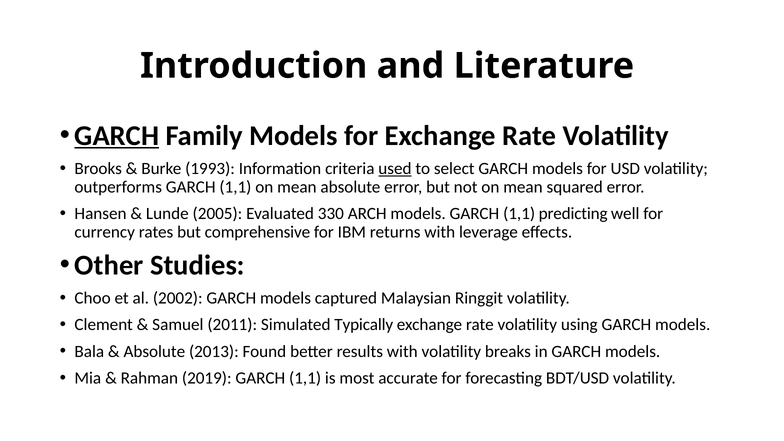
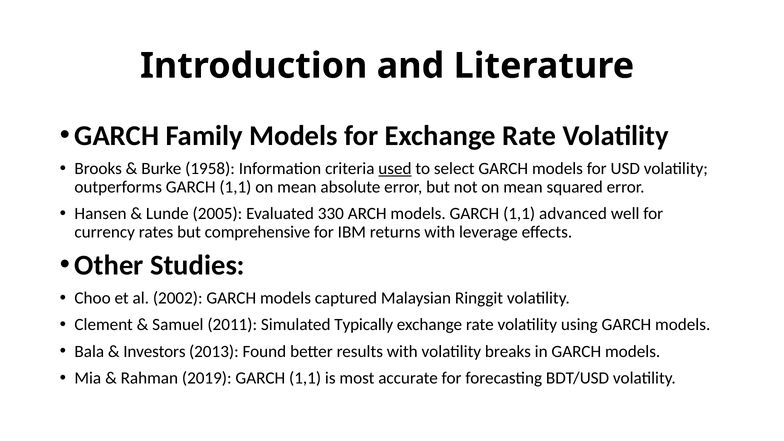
GARCH underline: present -> none (117, 136)
1993: 1993 -> 1958 (210, 169)
predicting: predicting -> advanced (573, 214)
Absolute: Absolute -> Investors (154, 351)
